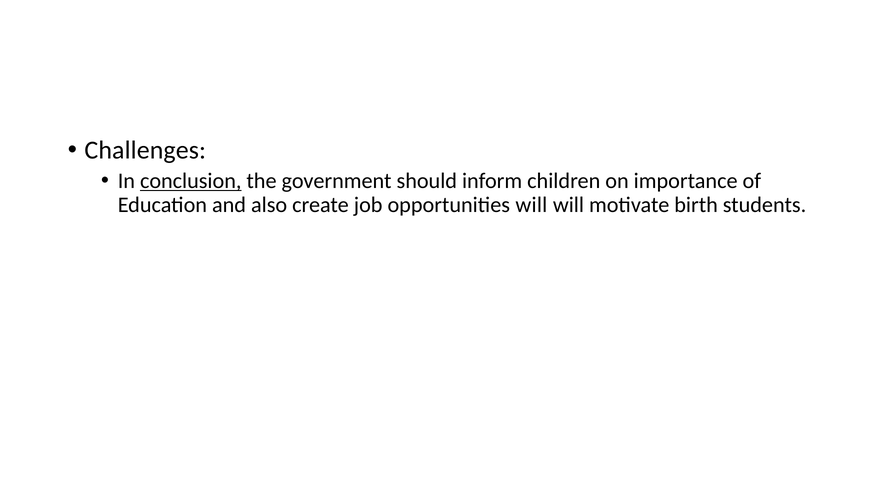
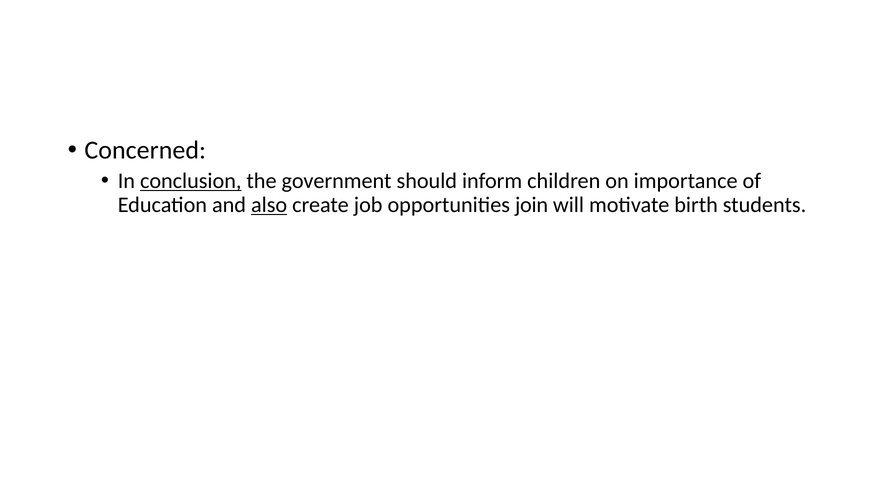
Challenges: Challenges -> Concerned (145, 150)
also underline: none -> present (269, 205)
opportunities will: will -> join (532, 205)
